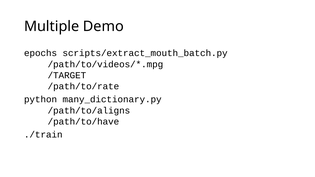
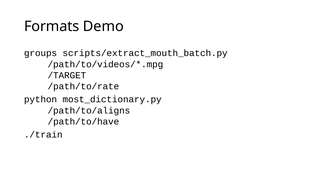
Multiple: Multiple -> Formats (52, 26)
epochs: epochs -> groups (41, 53)
many_dictionary.py: many_dictionary.py -> most_dictionary.py (112, 100)
